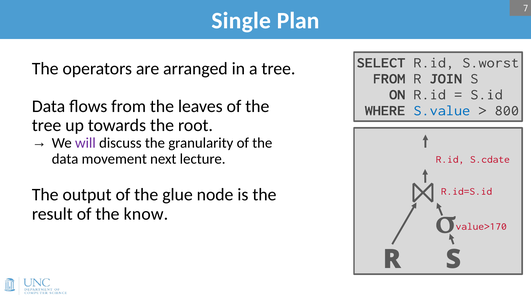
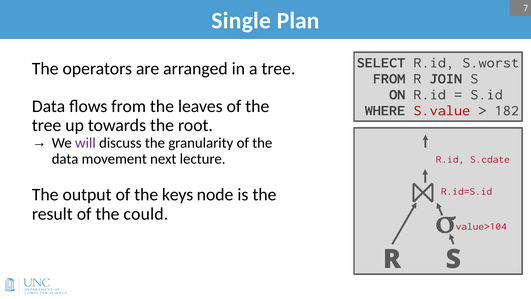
S.value colour: blue -> red (442, 110)
800: 800 -> 182 (507, 110)
glue: glue -> keys (178, 195)
know: know -> could (146, 214)
value>170: value>170 -> value>104 (481, 226)
